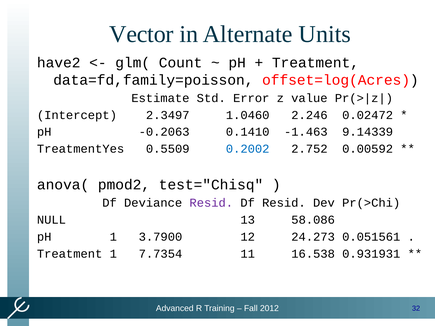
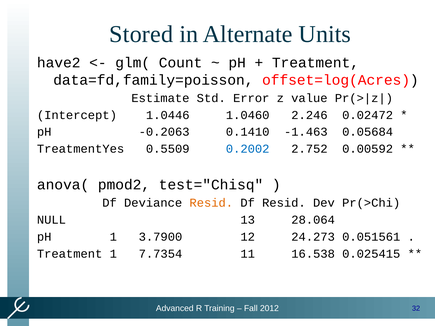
Vector: Vector -> Stored (141, 34)
2.3497: 2.3497 -> 1.0446 (168, 115)
9.14339: 9.14339 -> 0.05684 (368, 132)
Resid colour: purple -> orange (211, 203)
58.086: 58.086 -> 28.064 (313, 220)
0.931931: 0.931931 -> 0.025415 (371, 254)
